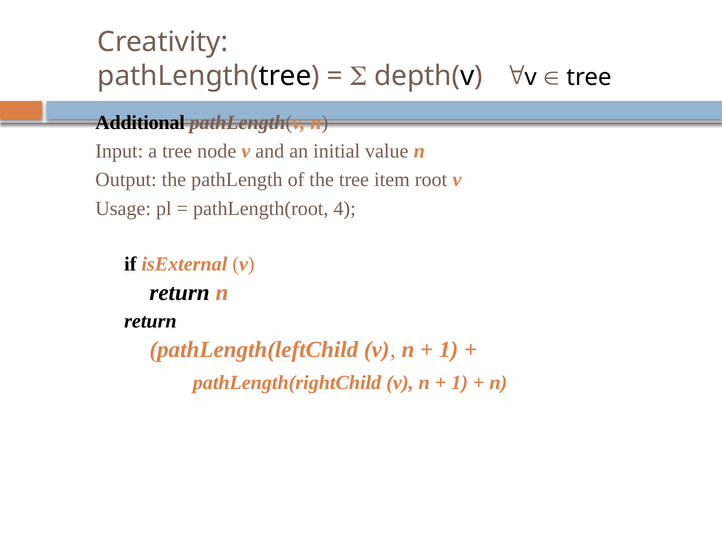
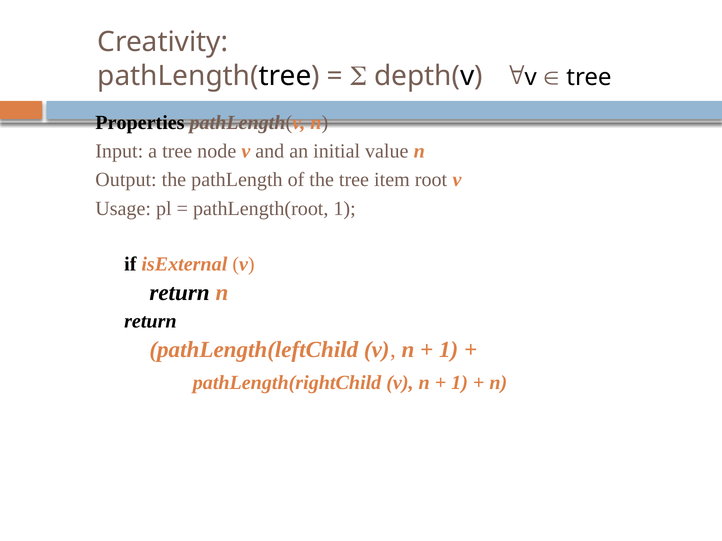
Additional: Additional -> Properties (140, 123)
pathLength(root 4: 4 -> 1 (345, 209)
